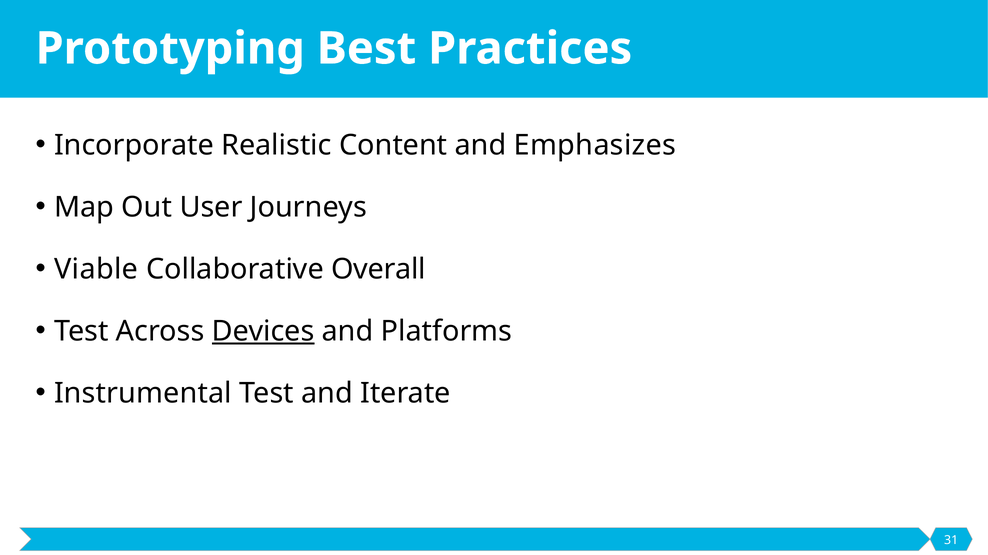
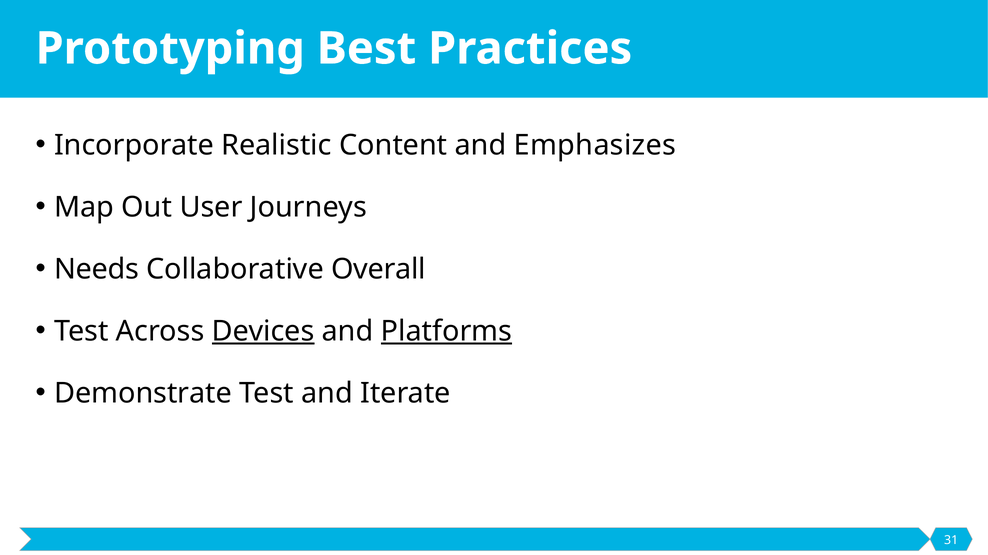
Viable: Viable -> Needs (97, 270)
Platforms underline: none -> present (447, 332)
Instrumental: Instrumental -> Demonstrate (143, 394)
